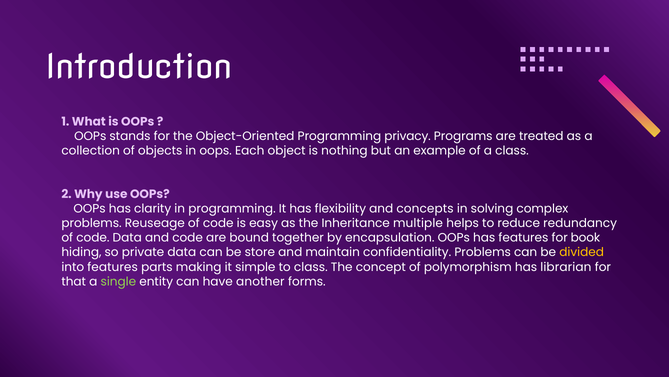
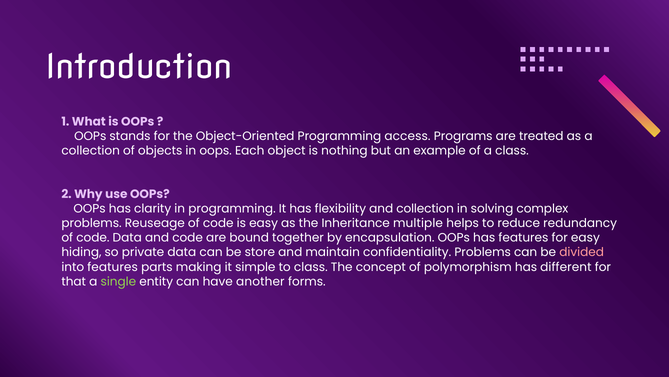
privacy: privacy -> access (407, 136)
and concepts: concepts -> collection (425, 208)
for book: book -> easy (585, 238)
divided colour: yellow -> pink (582, 252)
librarian: librarian -> different (566, 267)
